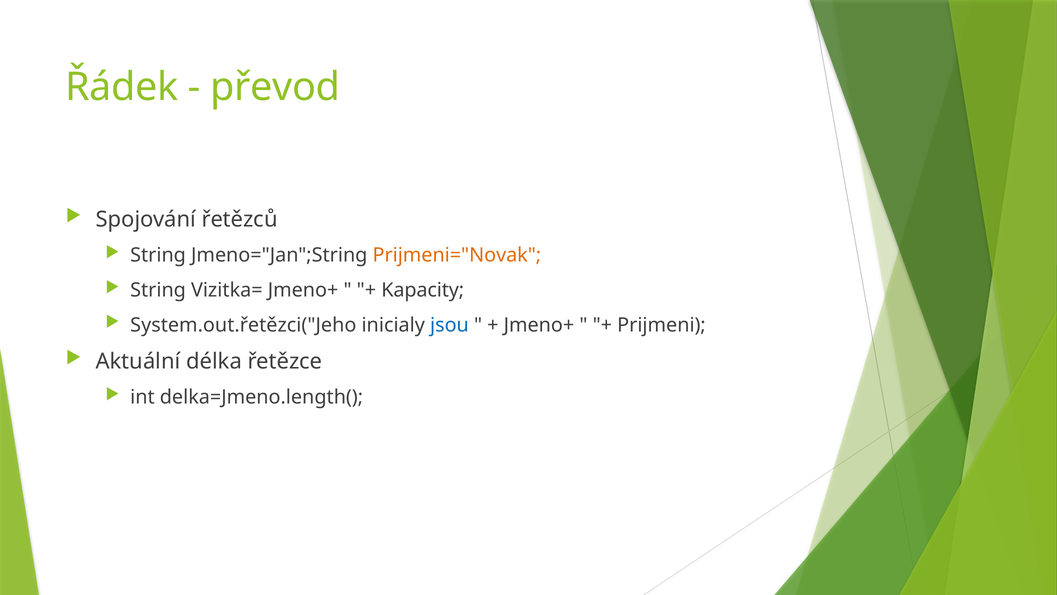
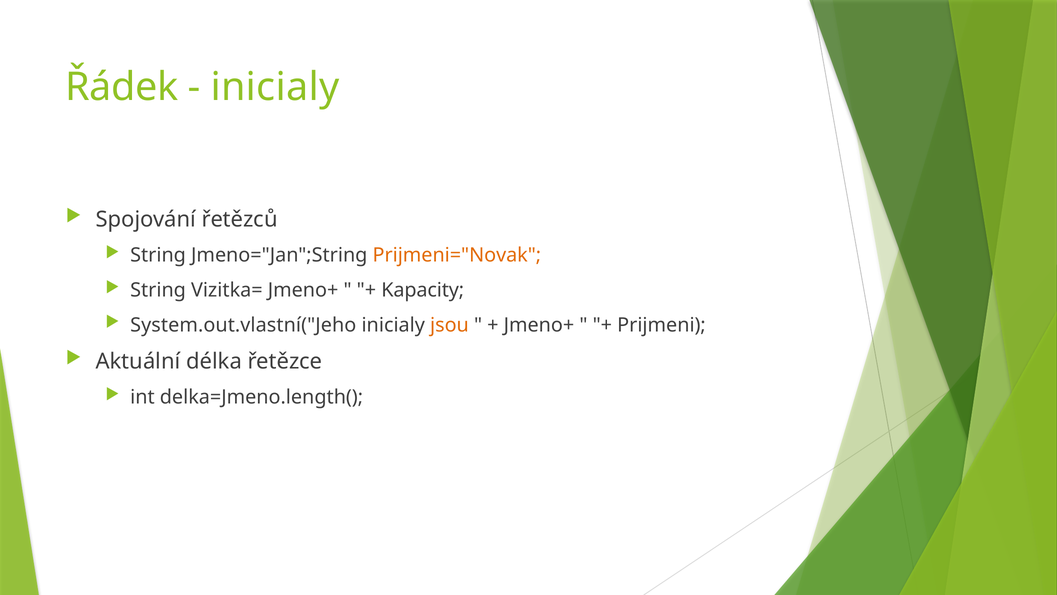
převod: převod -> inicialy (275, 87)
System.out.řetězci("Jeho: System.out.řetězci("Jeho -> System.out.vlastní("Jeho (243, 325)
jsou colour: blue -> orange (449, 325)
